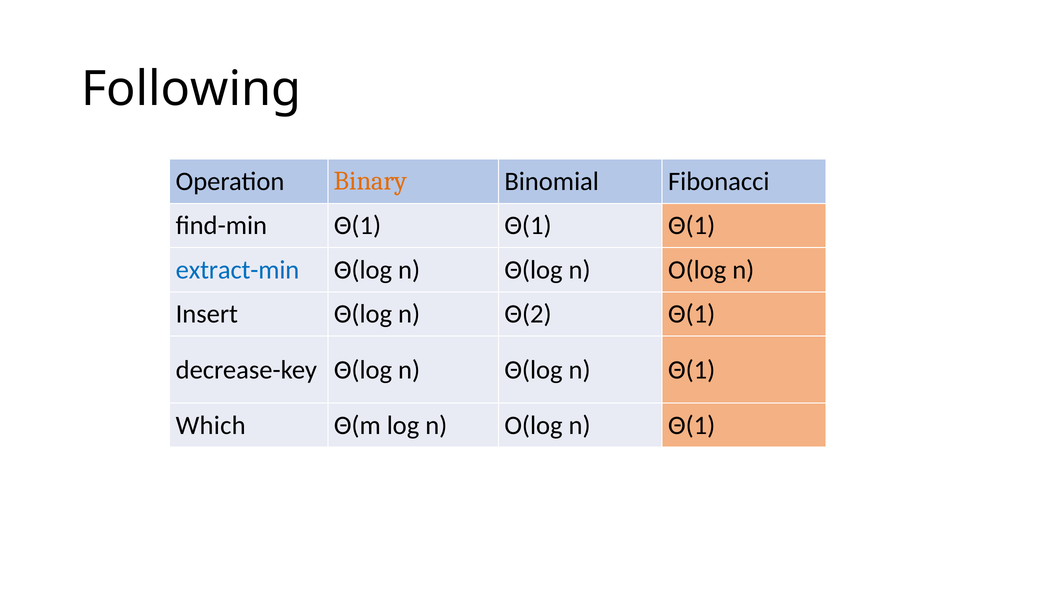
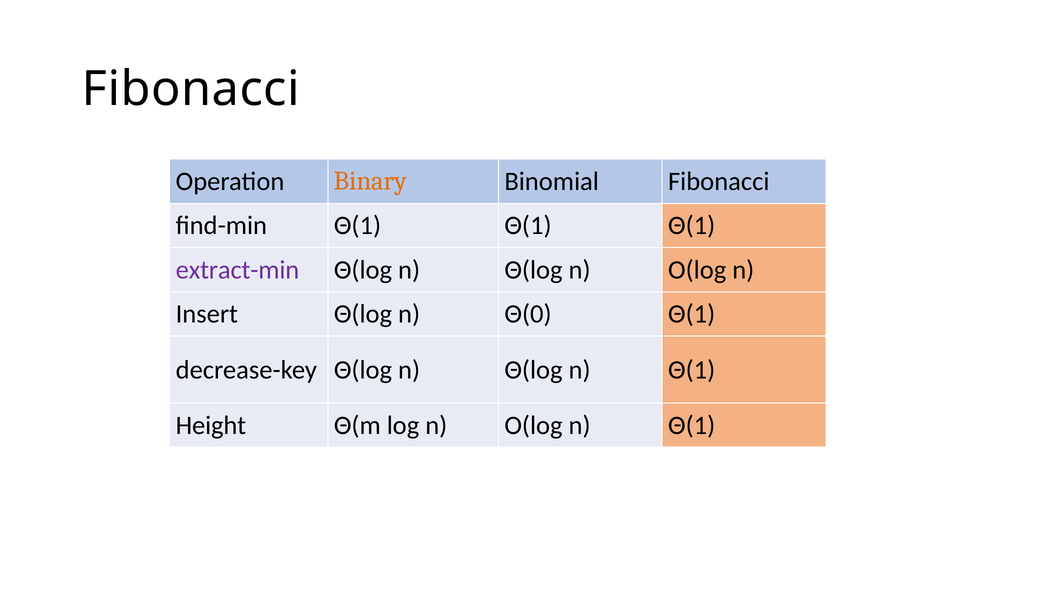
Following: Following -> Fibonacci (191, 89)
extract-min colour: blue -> purple (237, 270)
Θ(2: Θ(2 -> Θ(0 (528, 314)
Which: Which -> Height (211, 425)
